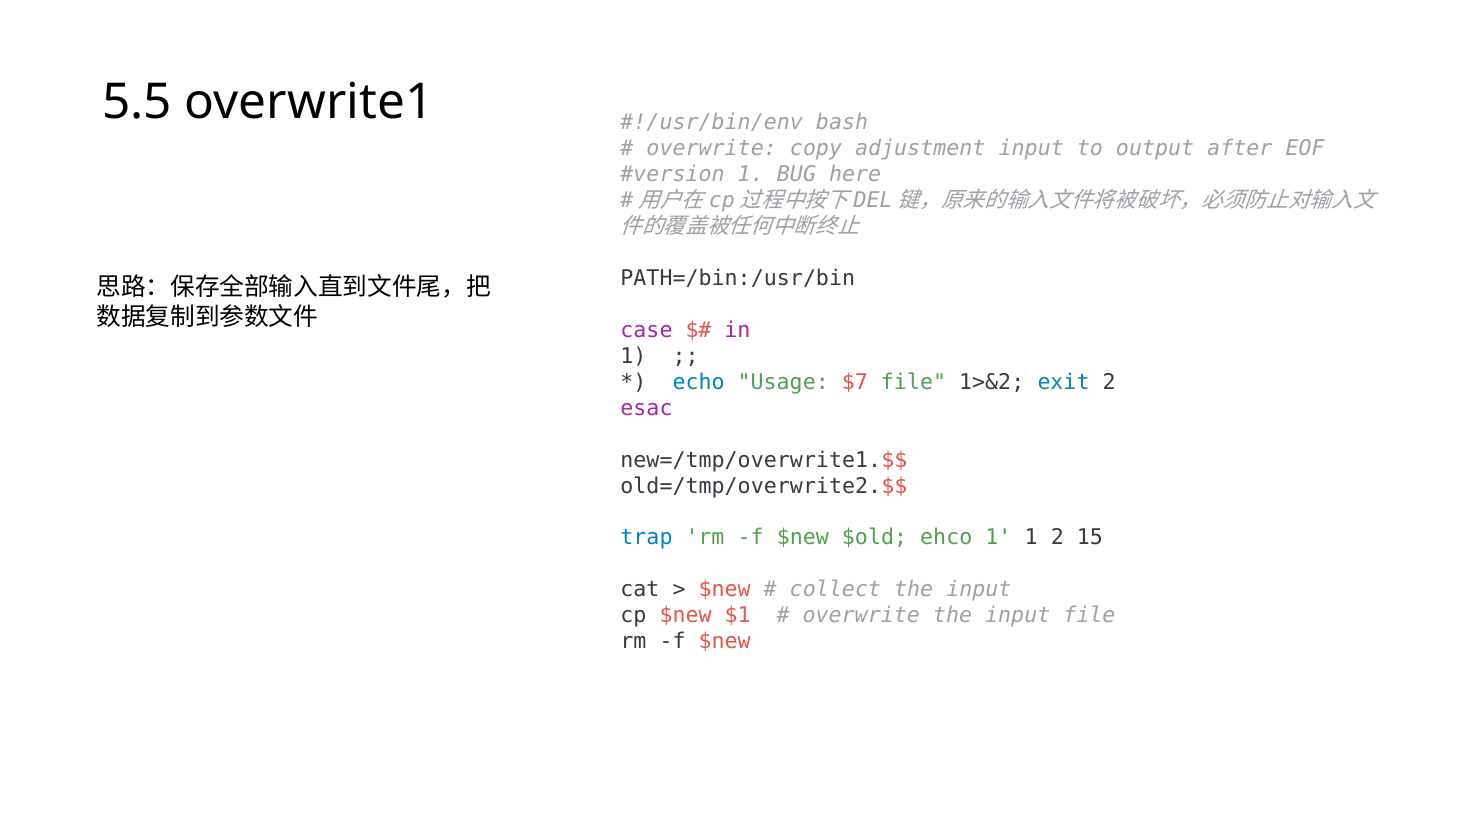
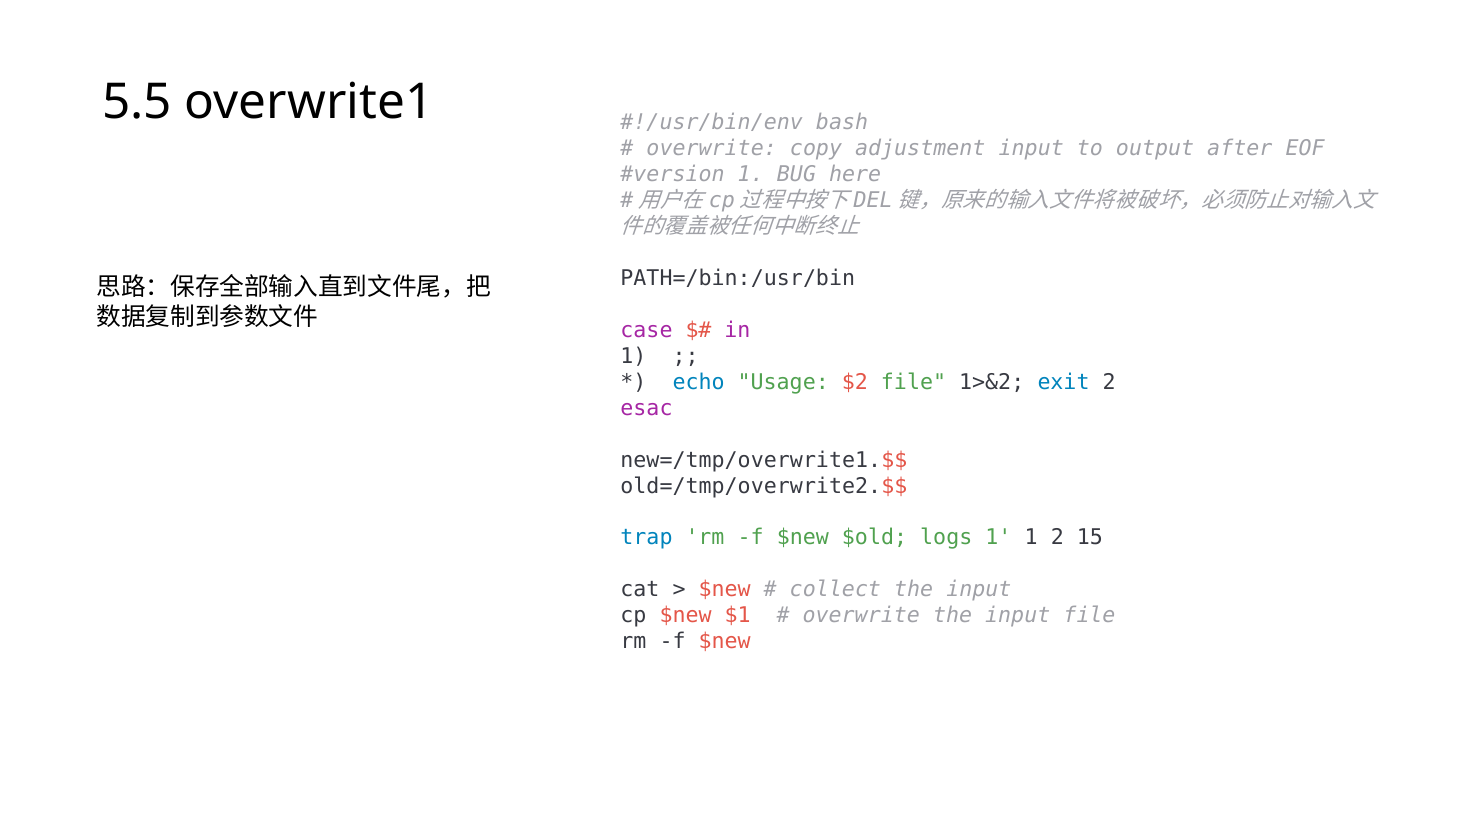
$7: $7 -> $2 (855, 382)
ehco: ehco -> logs (946, 538)
